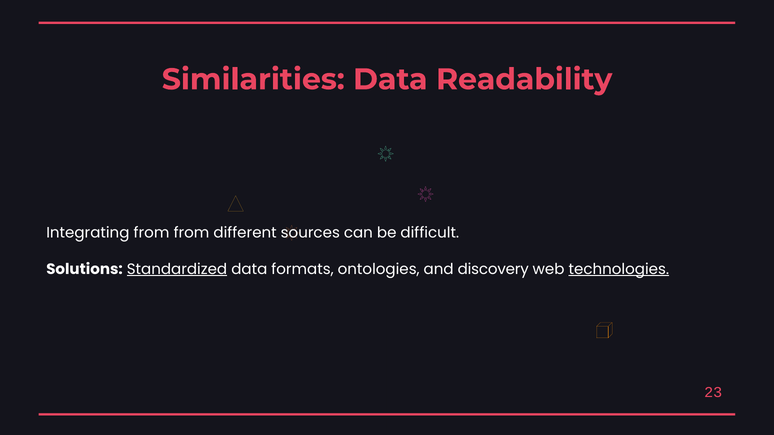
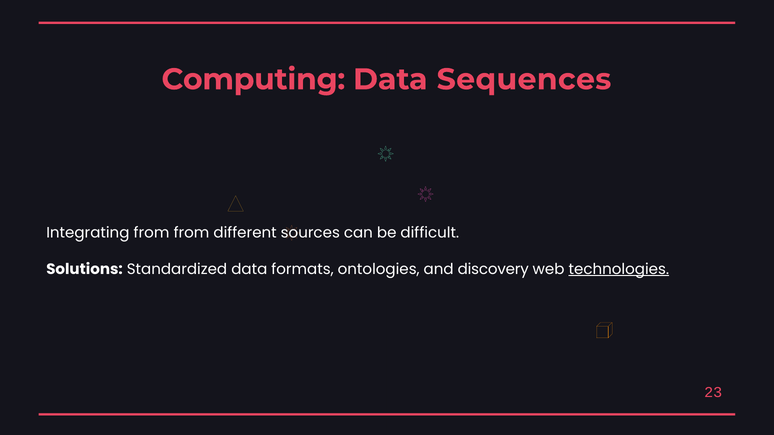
Similarities: Similarities -> Computing (253, 79)
Readability: Readability -> Sequences (524, 79)
Standardized underline: present -> none (177, 269)
